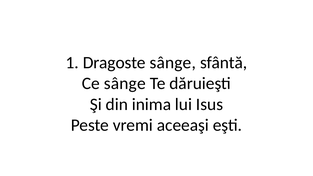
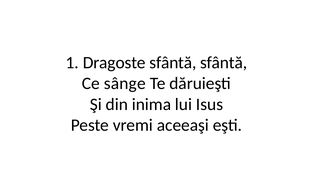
Dragoste sânge: sânge -> sfântă (173, 63)
